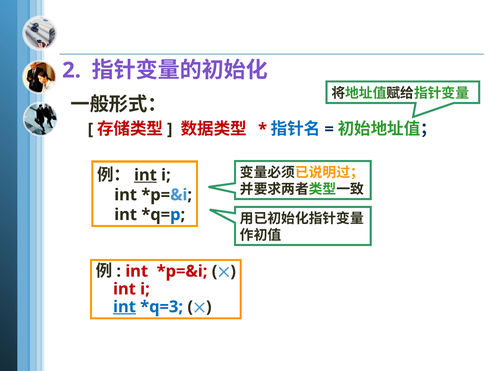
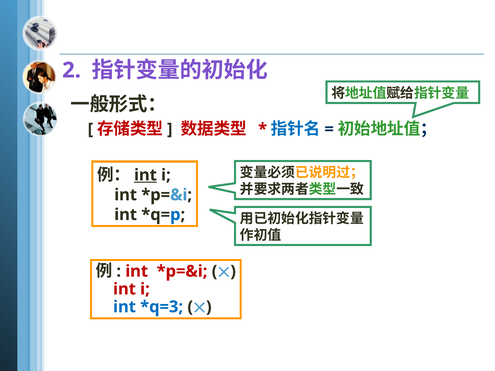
int underline: present -> none (125, 307)
